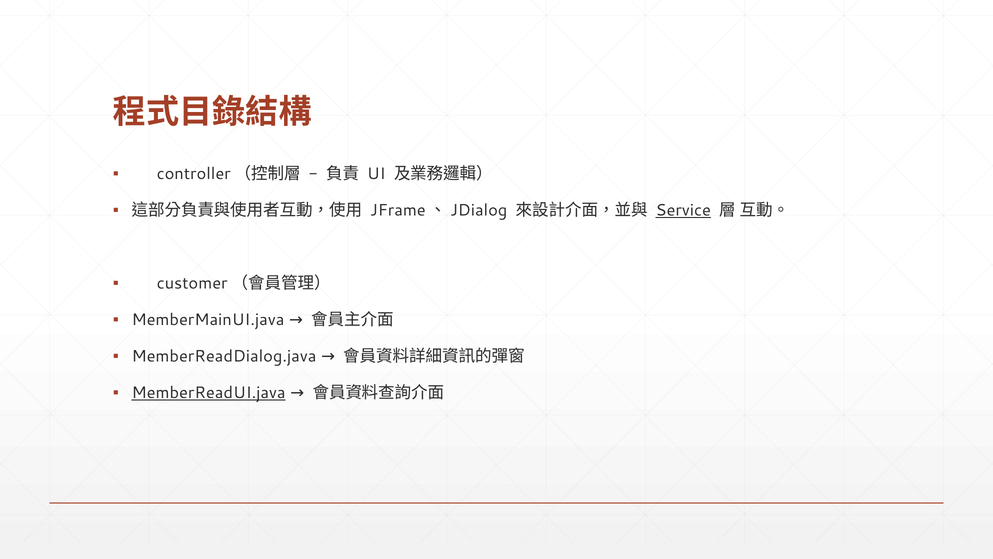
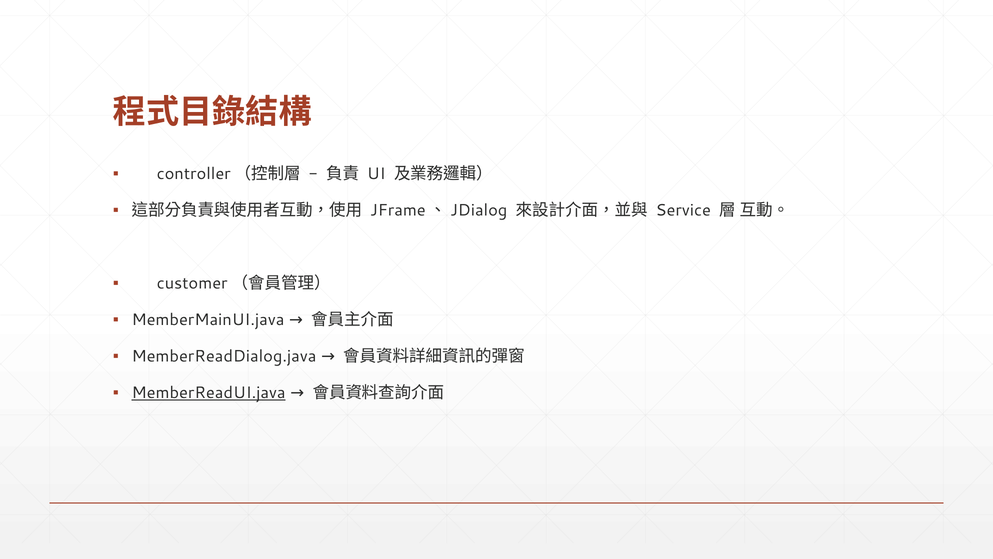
Service underline: present -> none (683, 210)
